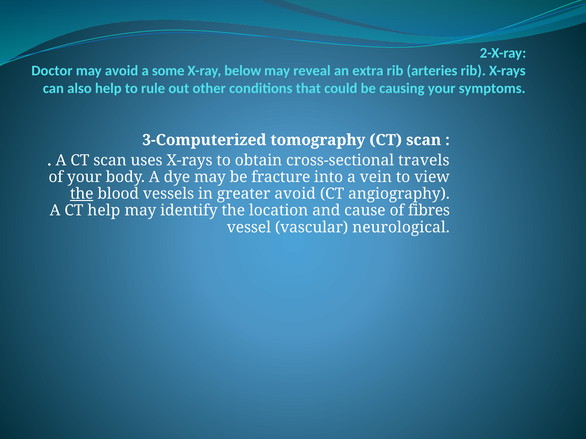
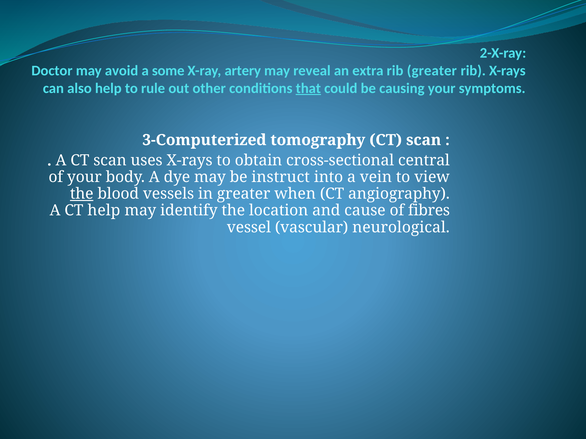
below: below -> artery (243, 71)
rib arteries: arteries -> greater (432, 71)
that underline: none -> present (308, 88)
travels: travels -> central (424, 161)
fracture: fracture -> instruct (281, 177)
greater avoid: avoid -> when (295, 194)
